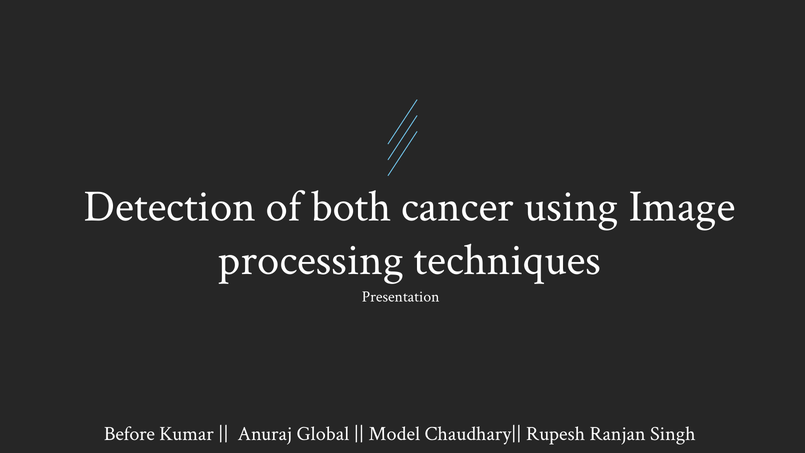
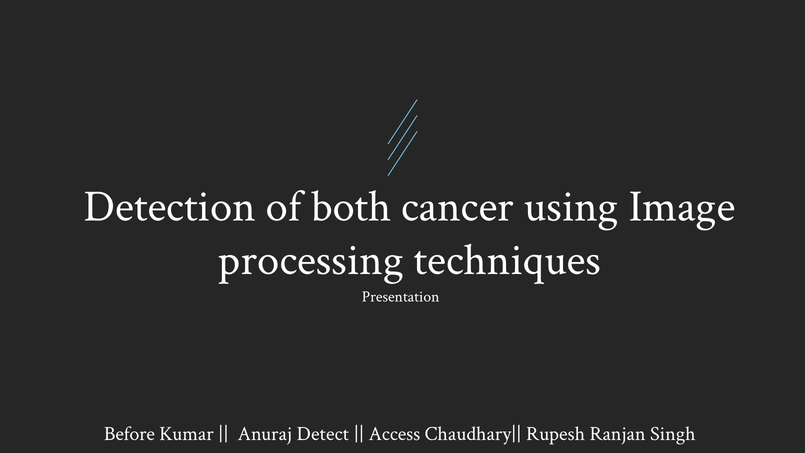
Global: Global -> Detect (323, 434)
Model: Model -> Access (394, 434)
